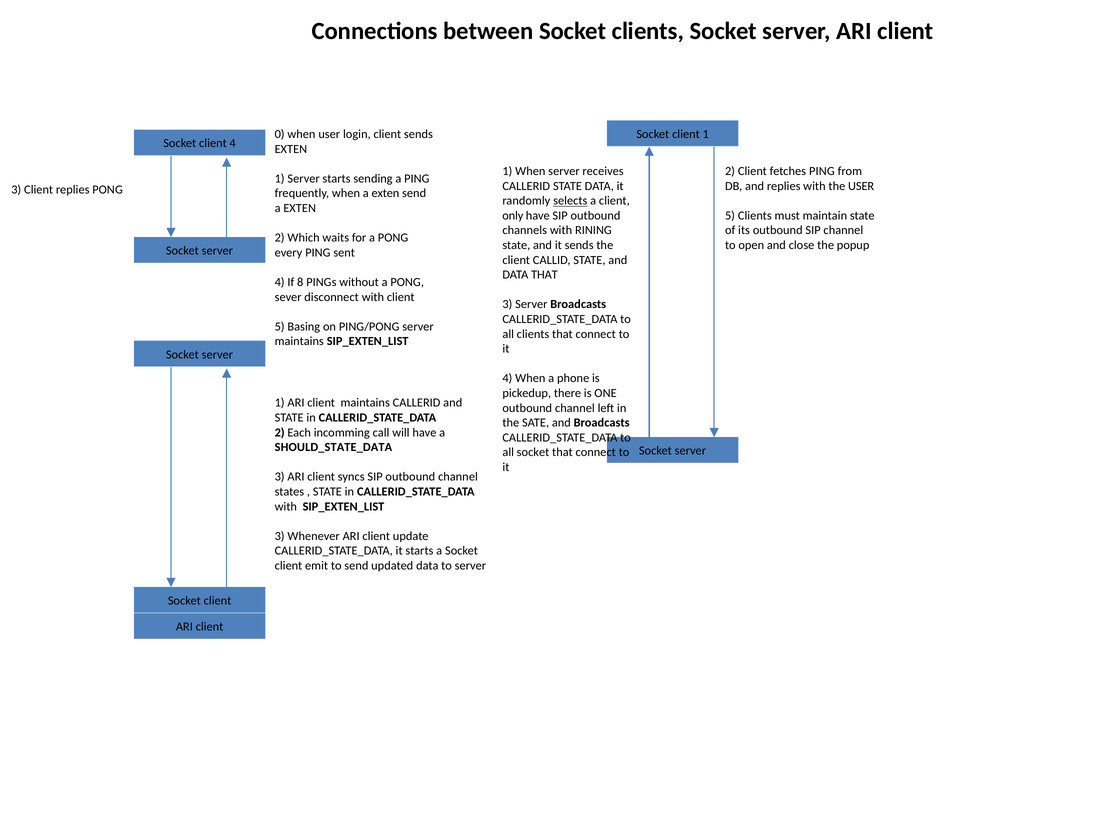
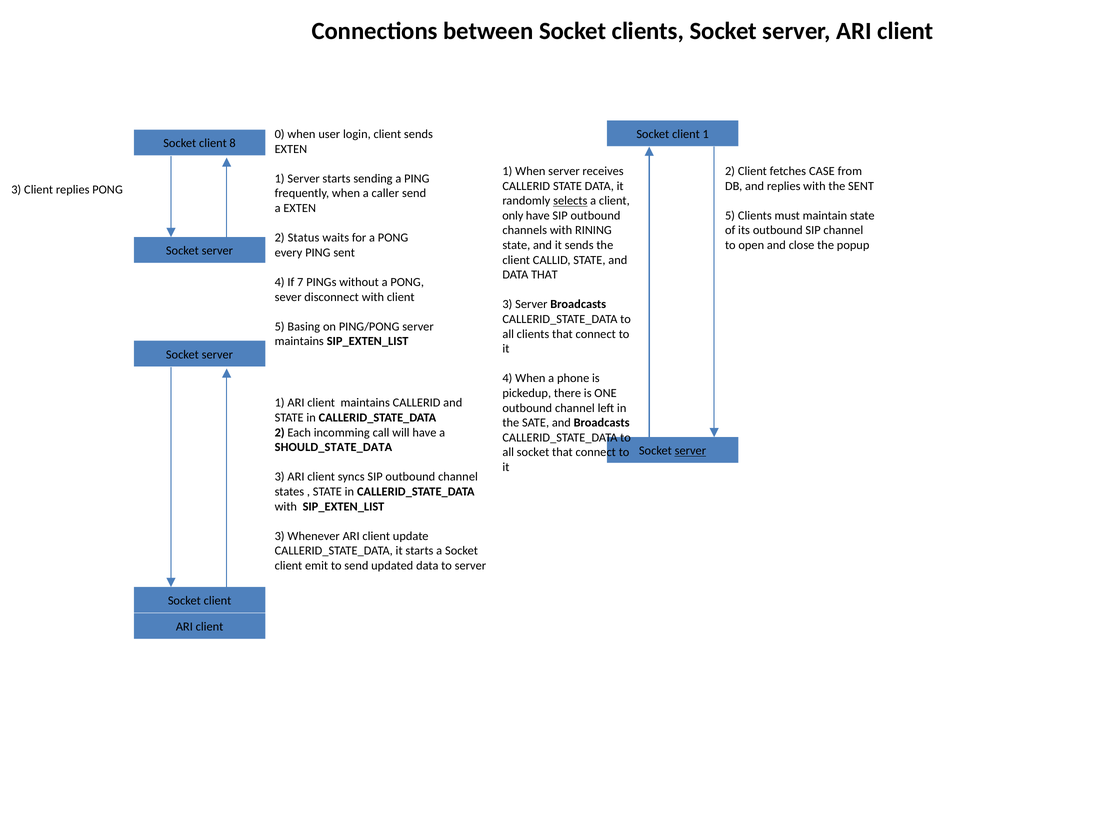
client 4: 4 -> 8 (233, 144)
fetches PING: PING -> CASE (822, 171)
the USER: USER -> SENT (861, 186)
when a exten: exten -> caller (385, 194)
Which: Which -> Status (304, 238)
8: 8 -> 7 (300, 282)
server underline: none -> present (690, 451)
